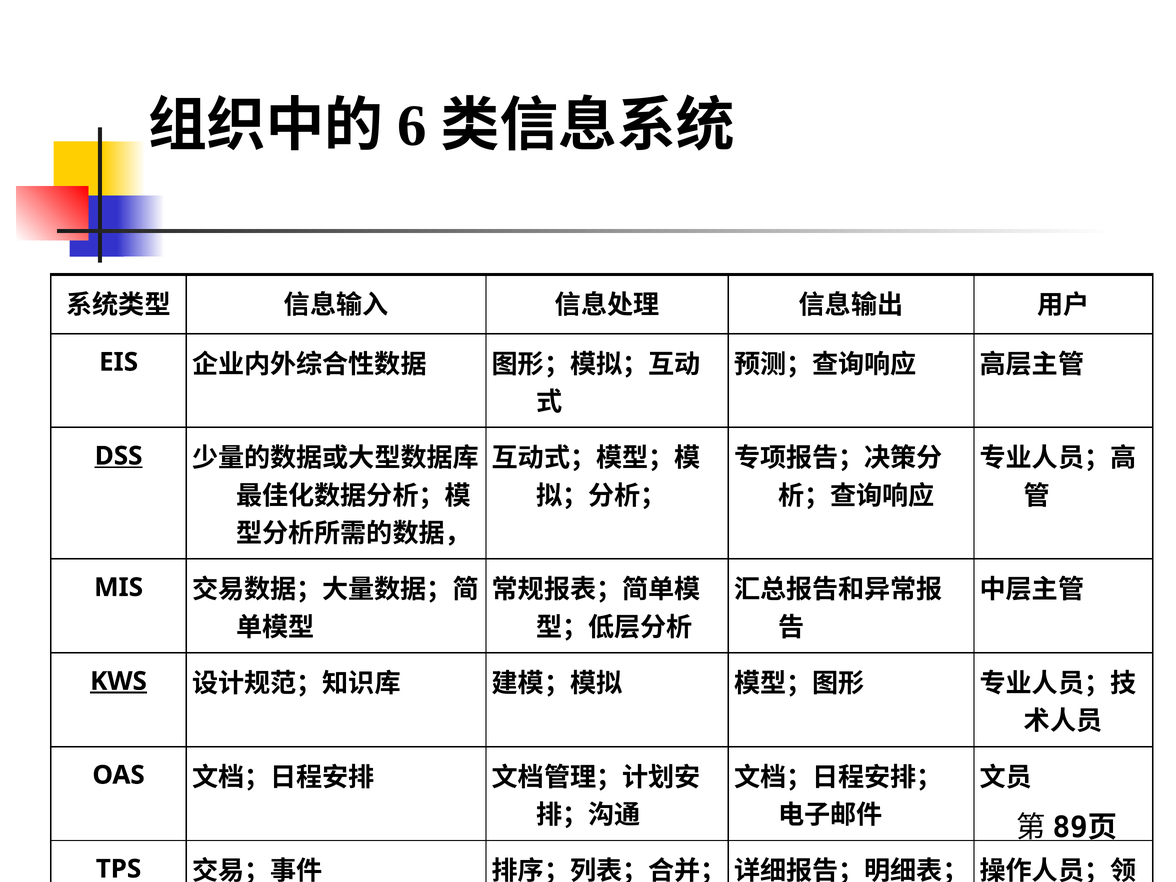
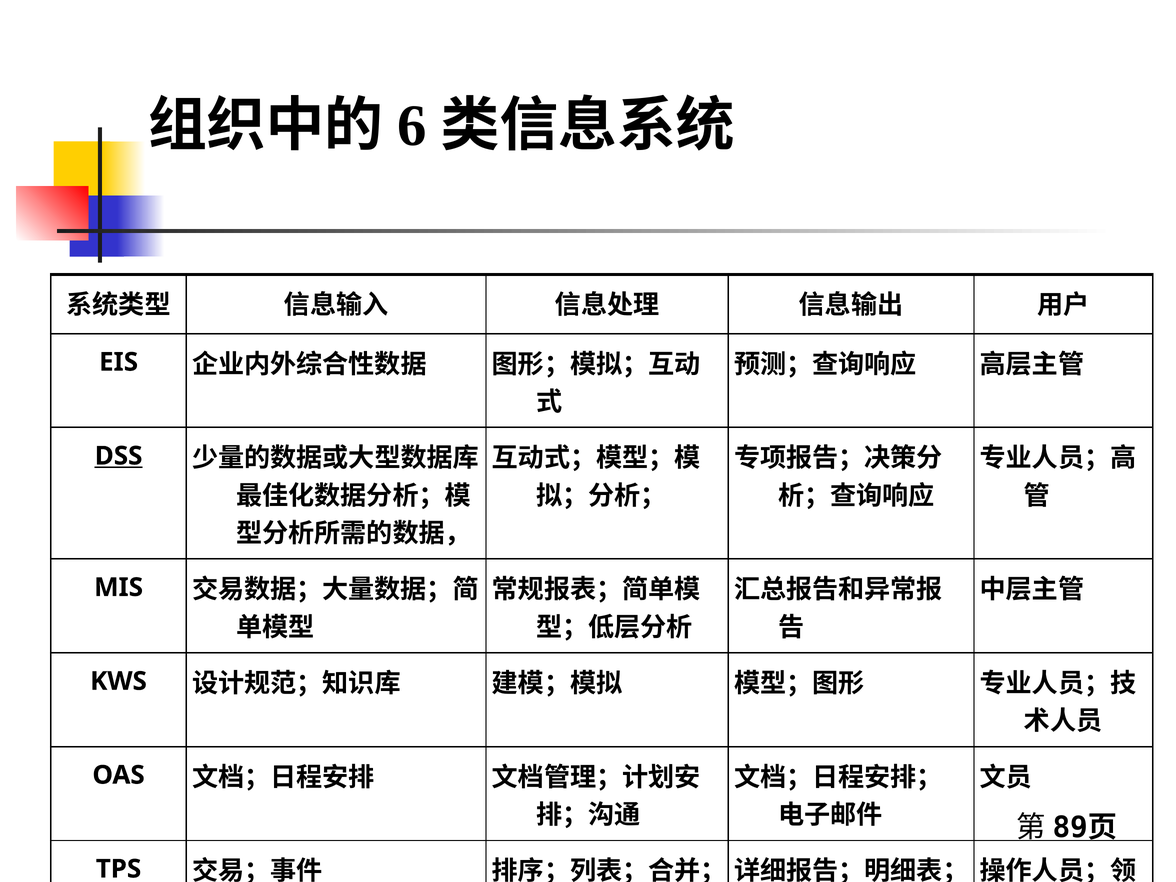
KWS underline: present -> none (118, 681)
